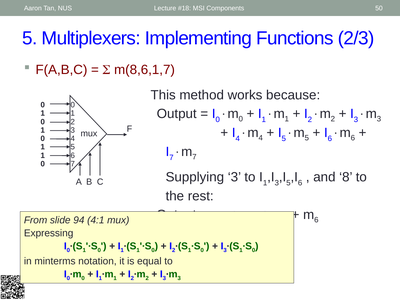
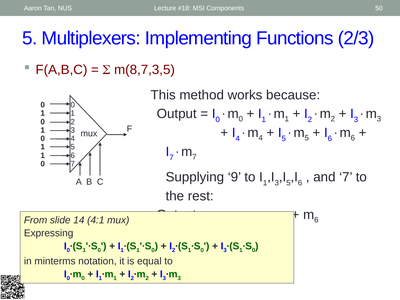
m(8,6,1,7: m(8,6,1,7 -> m(8,7,3,5 (144, 70)
Supplying 3: 3 -> 9 (234, 177)
and 8: 8 -> 7 (346, 177)
94: 94 -> 14 (79, 220)
